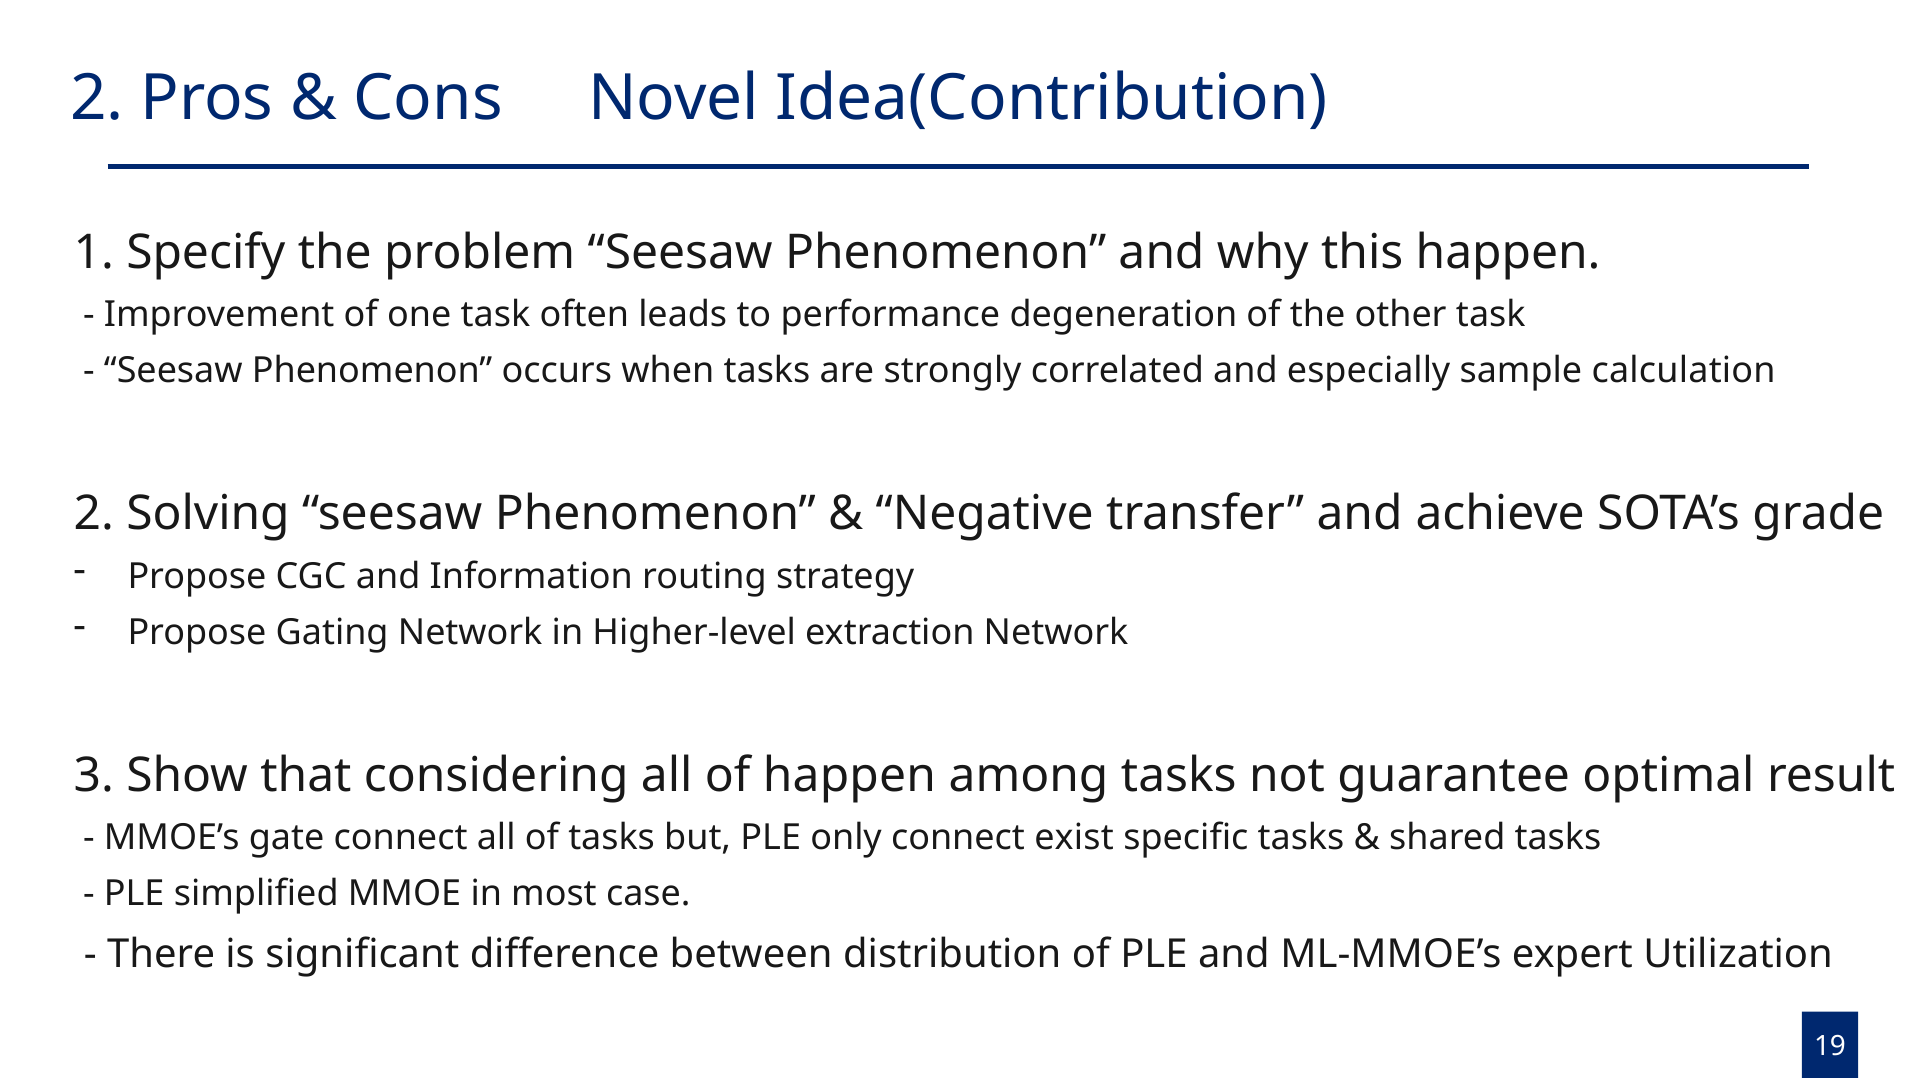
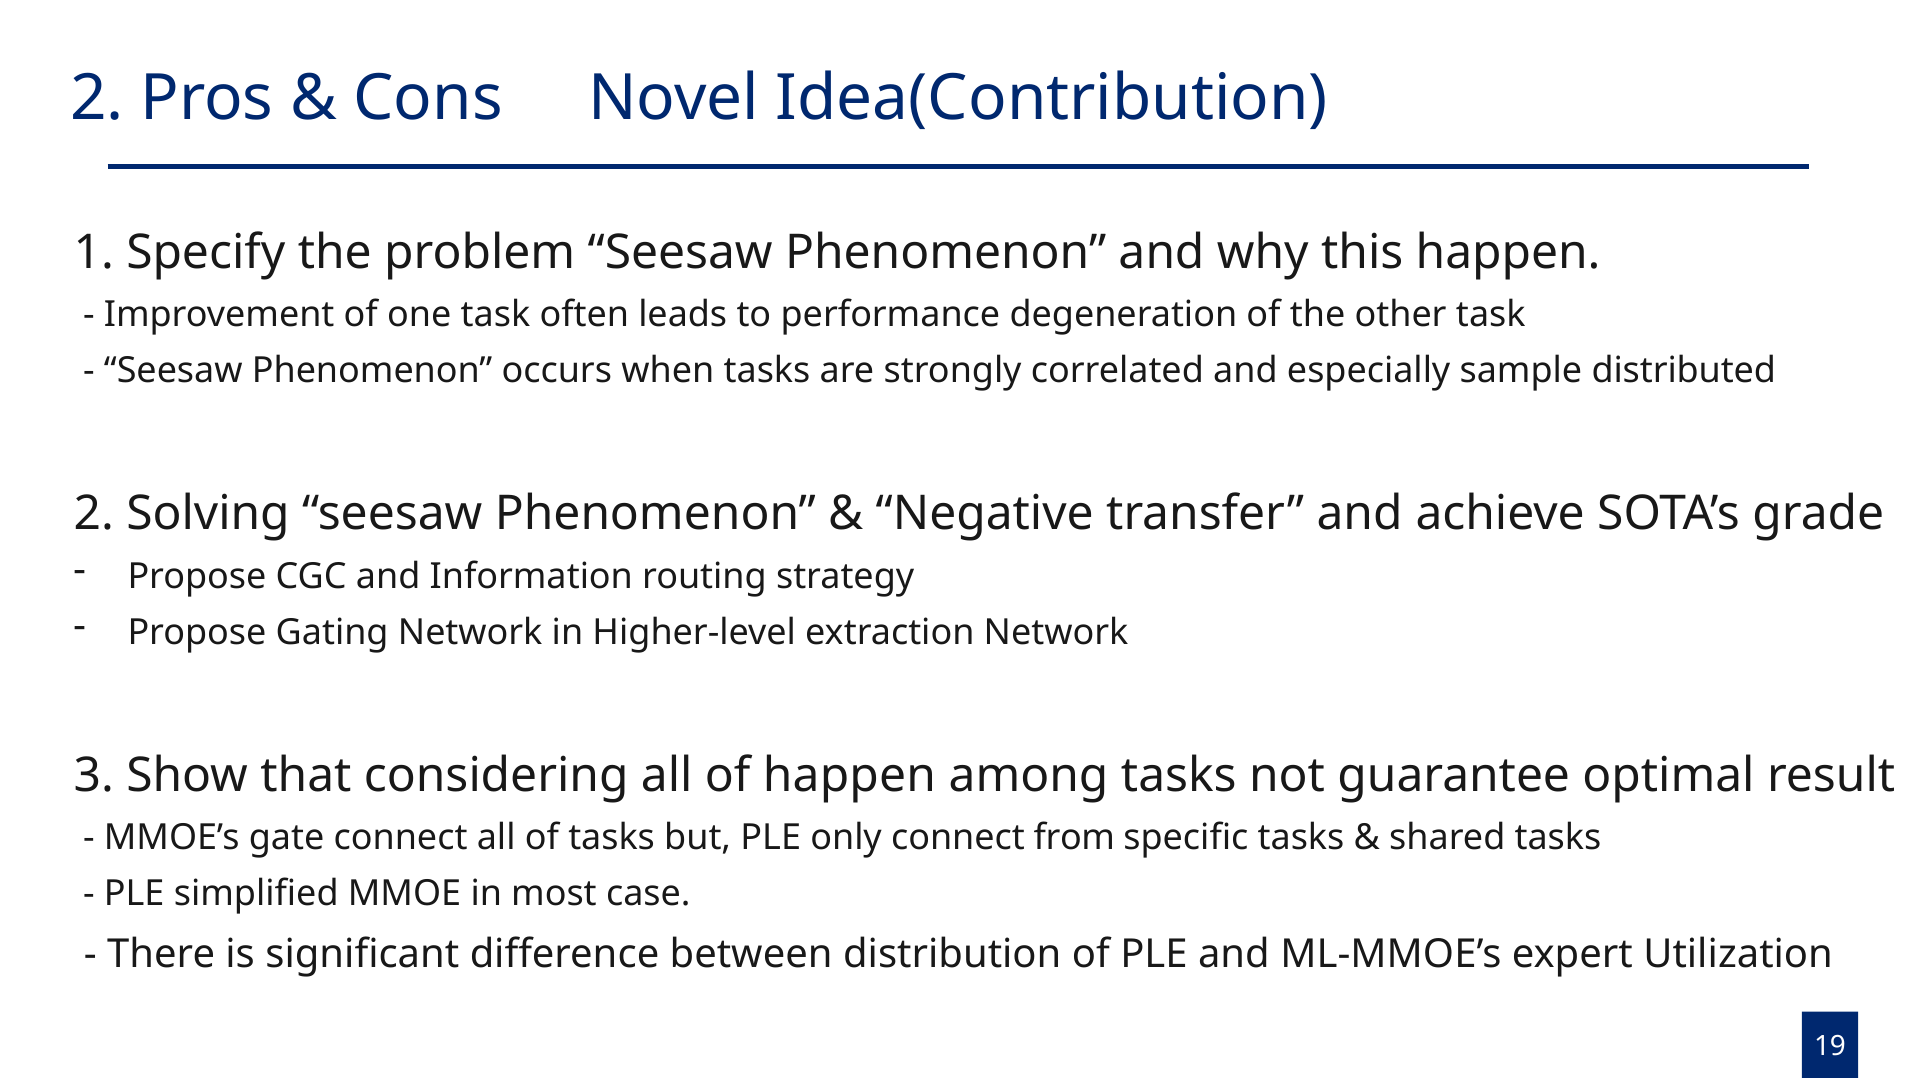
calculation: calculation -> distributed (1684, 371)
exist: exist -> from (1074, 838)
